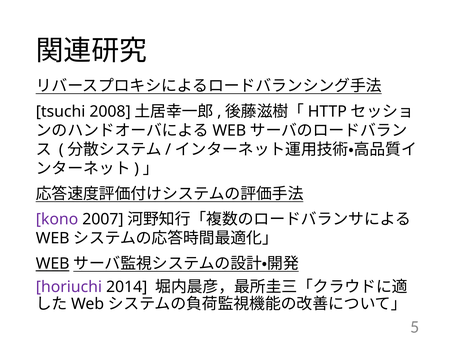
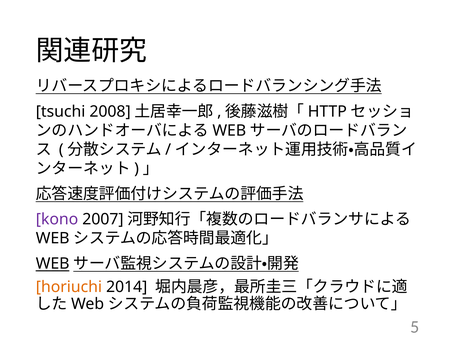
horiuchi colour: purple -> orange (69, 286)
